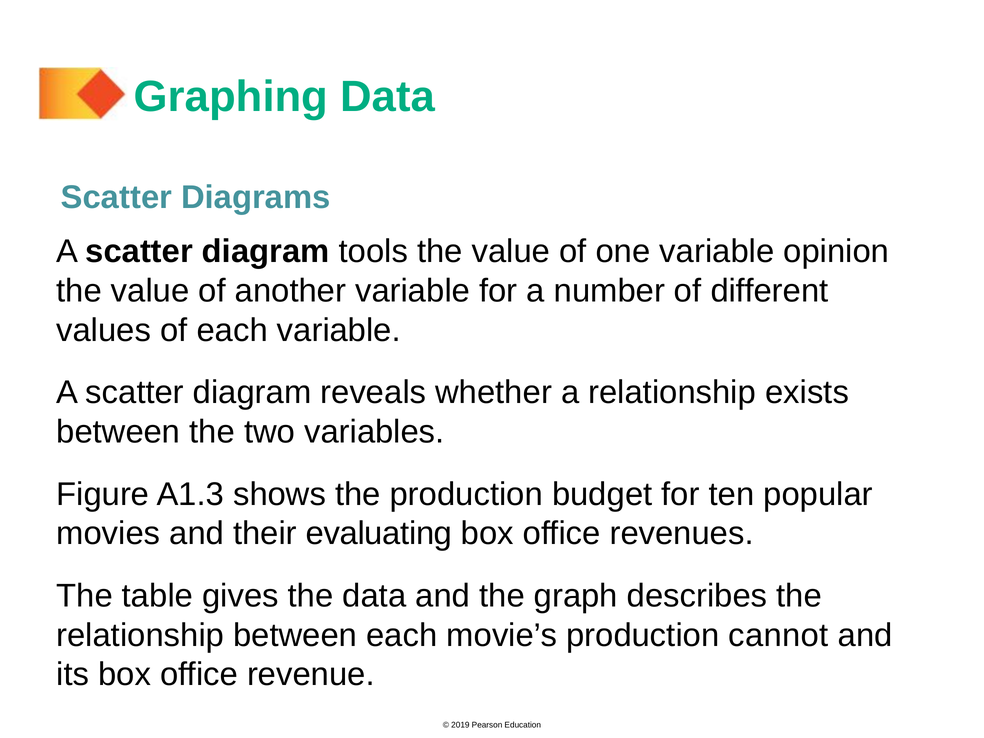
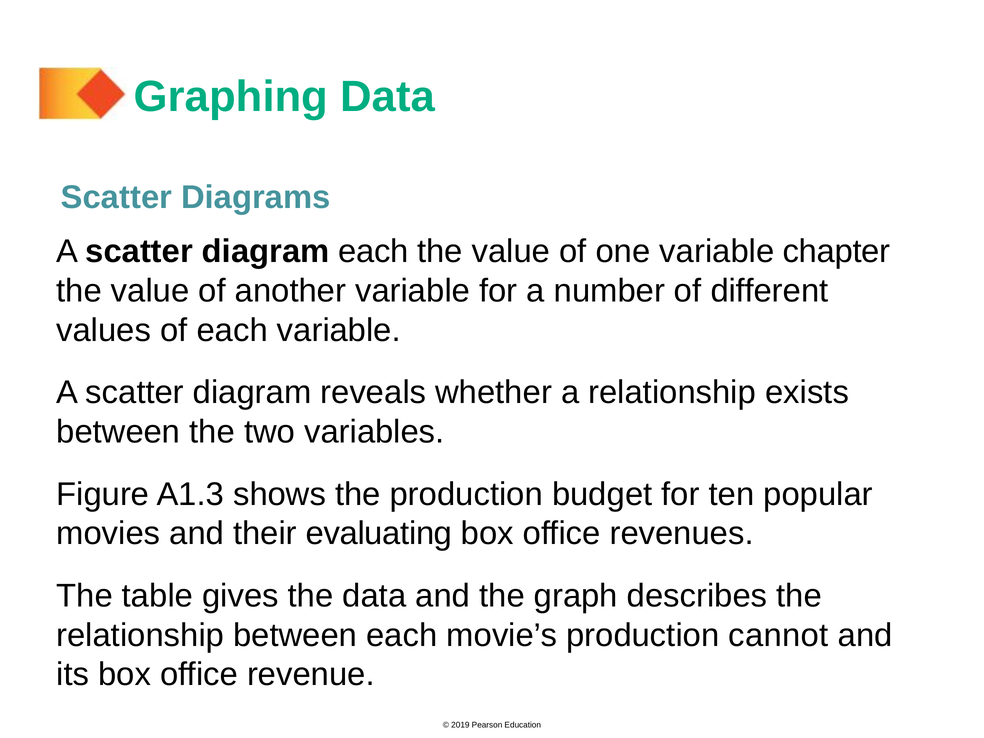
diagram tools: tools -> each (374, 252)
opinion: opinion -> chapter (836, 252)
